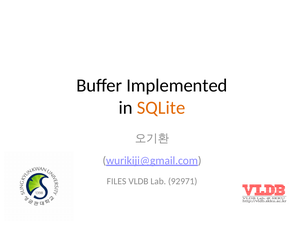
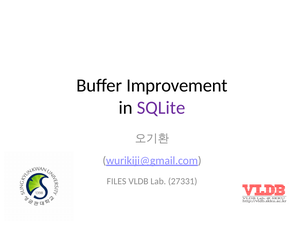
Implemented: Implemented -> Improvement (177, 85)
SQLite colour: orange -> purple (161, 108)
92971: 92971 -> 27331 (183, 181)
